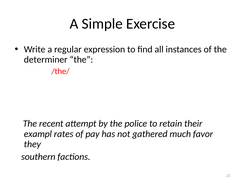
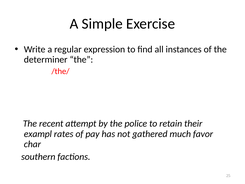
they: they -> char (32, 144)
